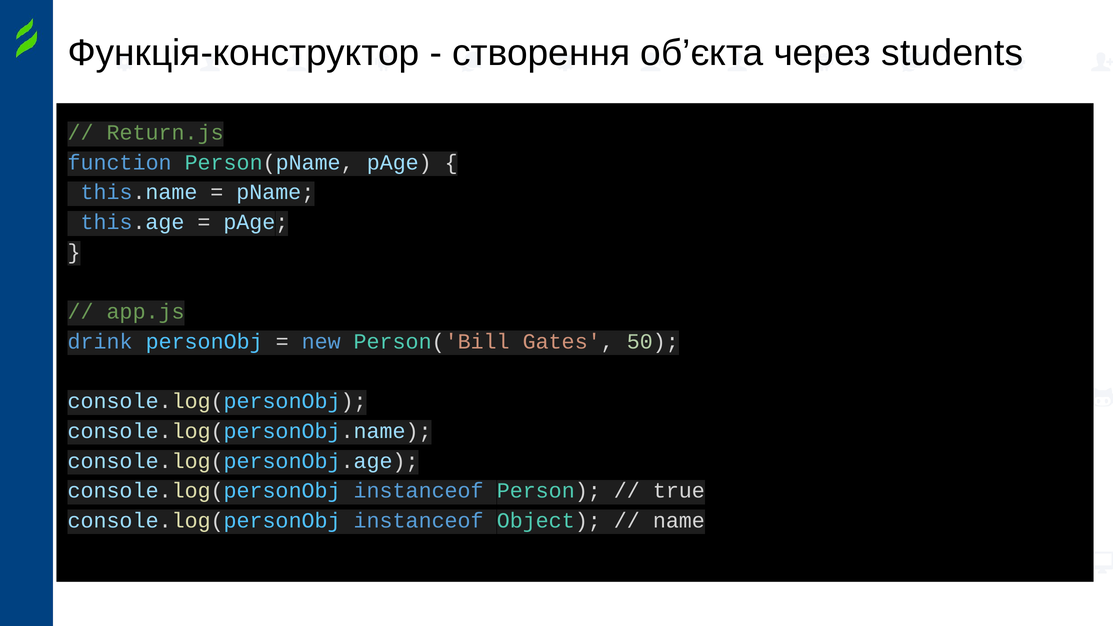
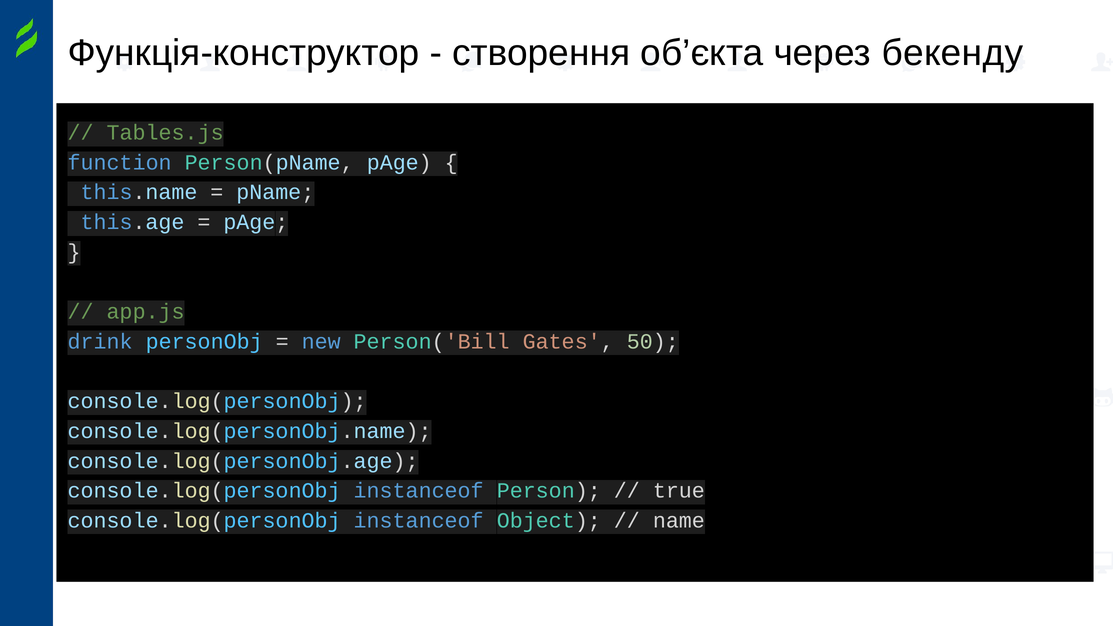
students: students -> бекенду (952, 53)
Return.js: Return.js -> Tables.js (165, 133)
